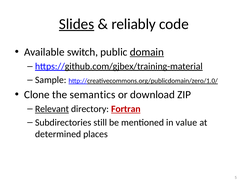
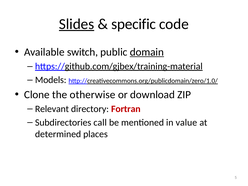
reliably: reliably -> specific (134, 24)
Sample: Sample -> Models (51, 80)
semantics: semantics -> otherwise (93, 95)
Relevant underline: present -> none (52, 109)
Fortran underline: present -> none (126, 109)
still: still -> call (100, 122)
